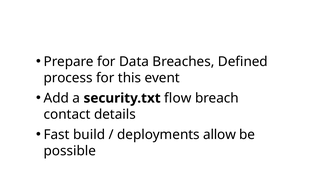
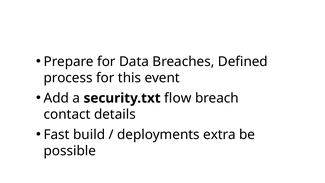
allow: allow -> extra (219, 135)
